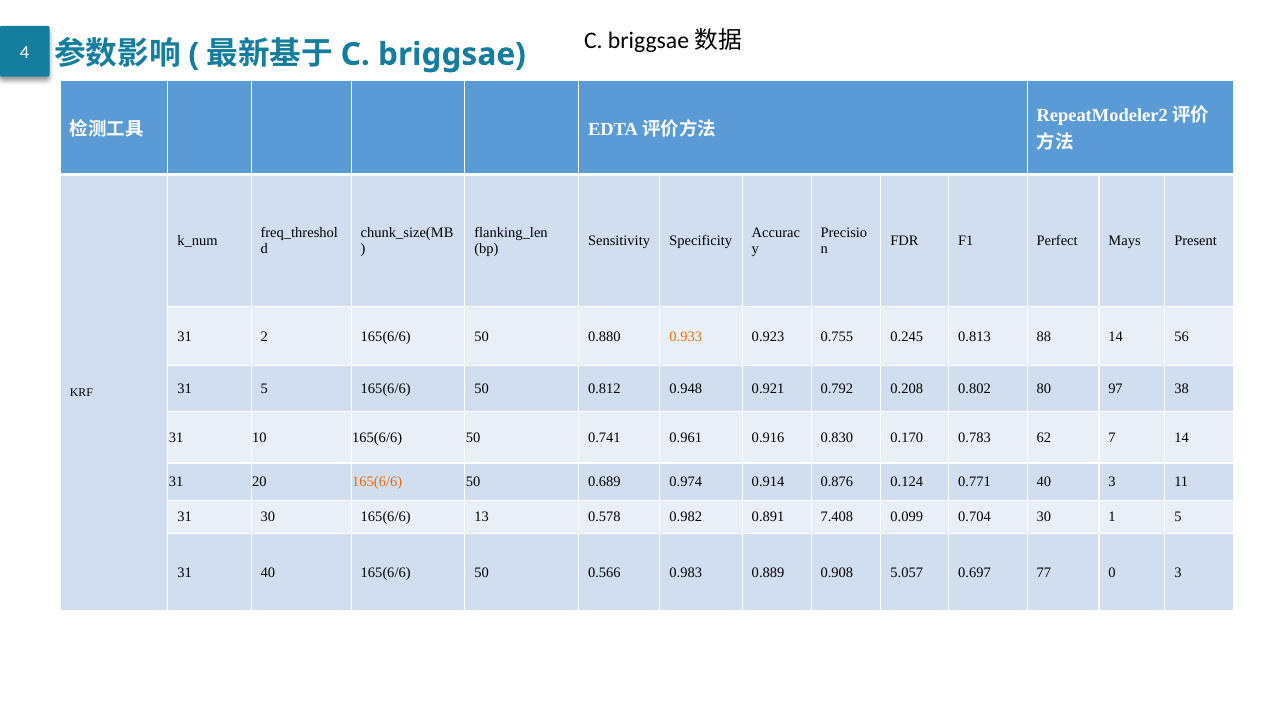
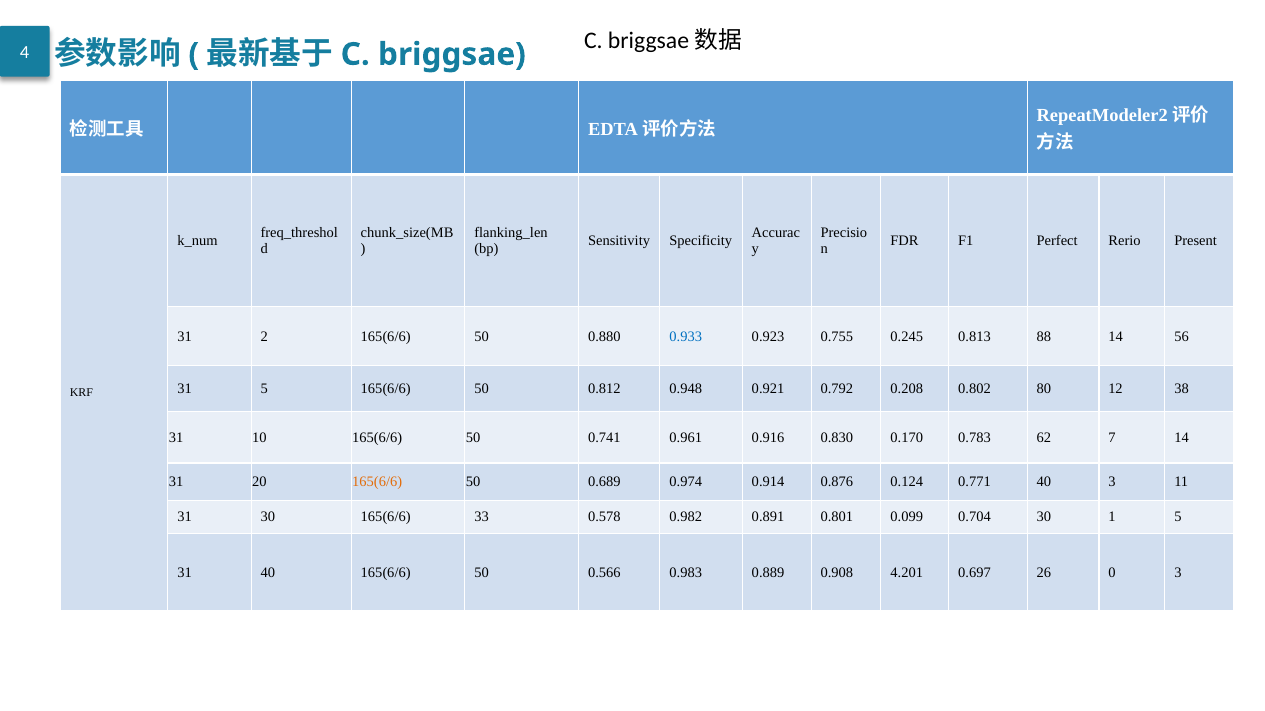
Mays: Mays -> Rerio (1125, 241)
0.933 colour: orange -> blue (686, 337)
97: 97 -> 12 (1115, 389)
13: 13 -> 33 (482, 518)
7.408: 7.408 -> 0.801 (837, 518)
5.057: 5.057 -> 4.201 (907, 573)
77: 77 -> 26 (1044, 573)
